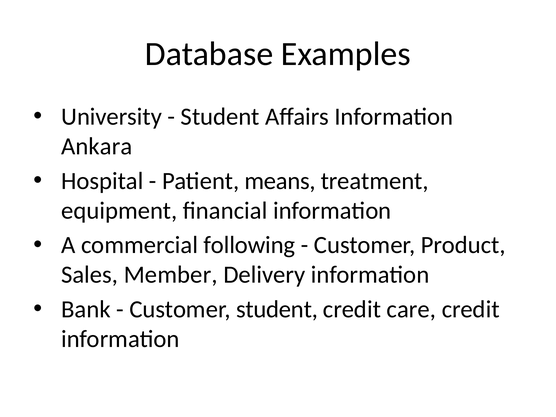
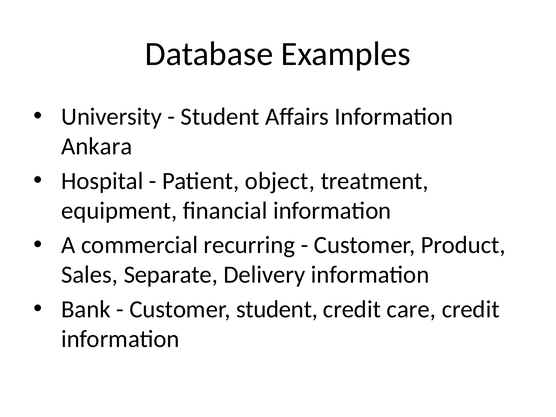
means: means -> object (280, 181)
following: following -> recurring (249, 245)
Member: Member -> Separate (171, 275)
